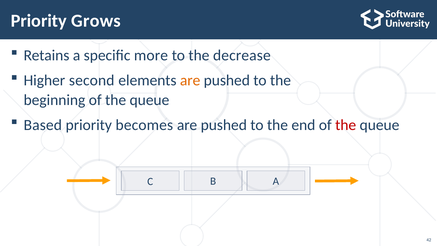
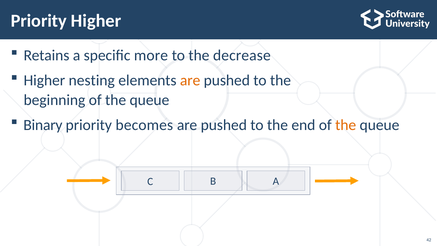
Priority Grows: Grows -> Higher (96, 21)
second: second -> nesting (92, 80)
Based: Based -> Binary (43, 125)
the colour: red -> orange (346, 125)
